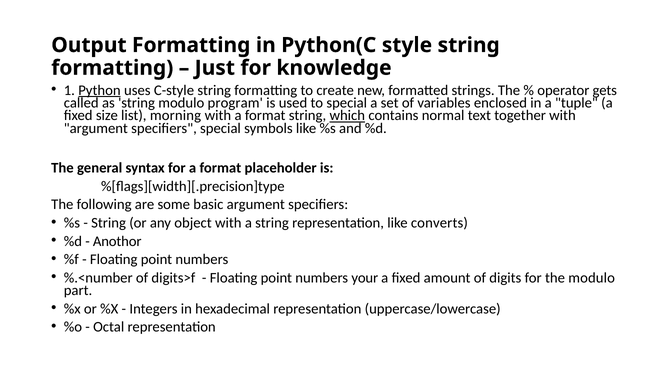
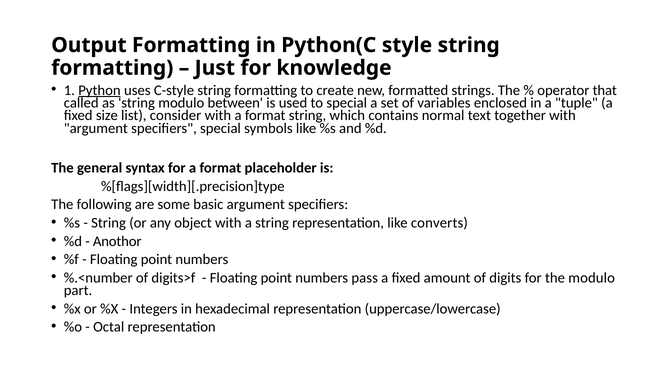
gets: gets -> that (605, 90)
program: program -> between (235, 103)
morning: morning -> consider (176, 116)
which underline: present -> none (347, 116)
your: your -> pass (365, 278)
